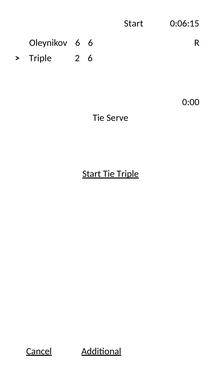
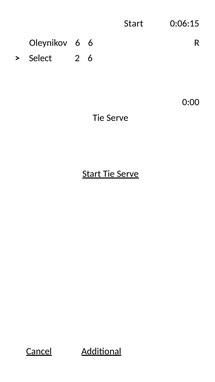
Triple: Triple -> Select (40, 58)
Start Tie Triple: Triple -> Serve (128, 174)
